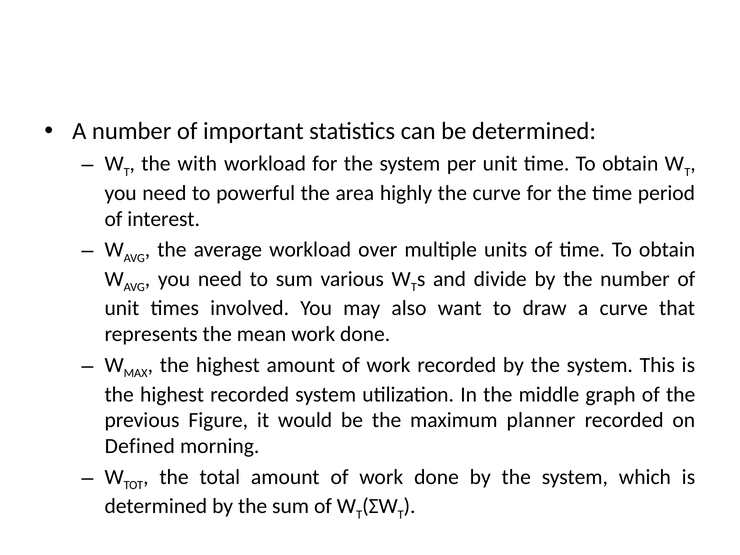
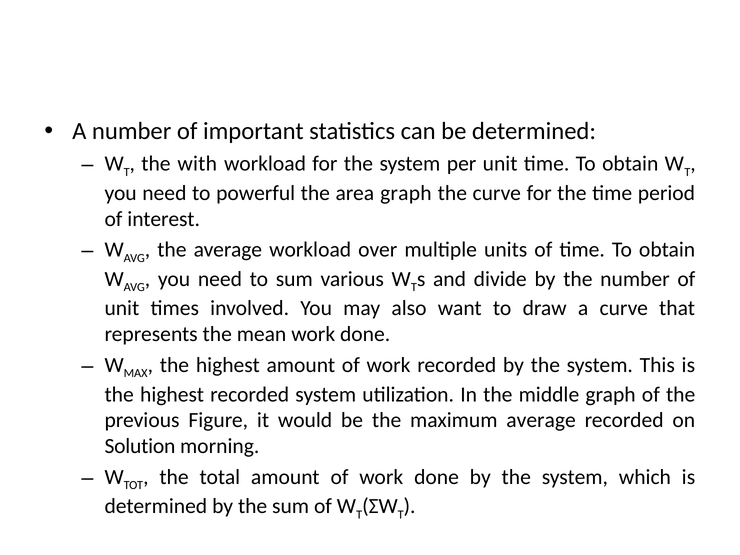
area highly: highly -> graph (406, 193)
maximum planner: planner -> average (541, 420)
Defined: Defined -> Solution (140, 446)
